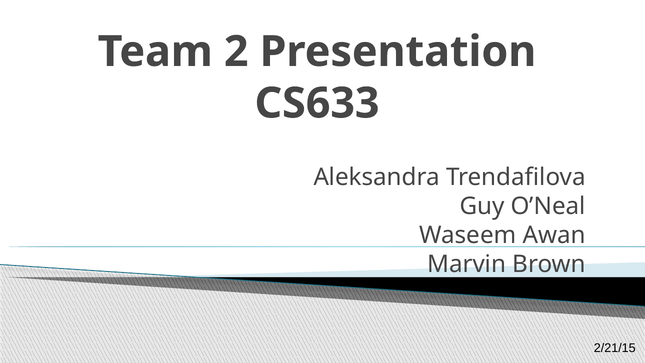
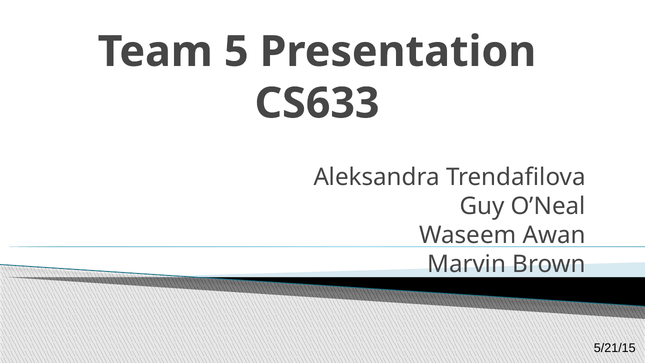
2: 2 -> 5 (236, 52)
2/21/15: 2/21/15 -> 5/21/15 (615, 348)
